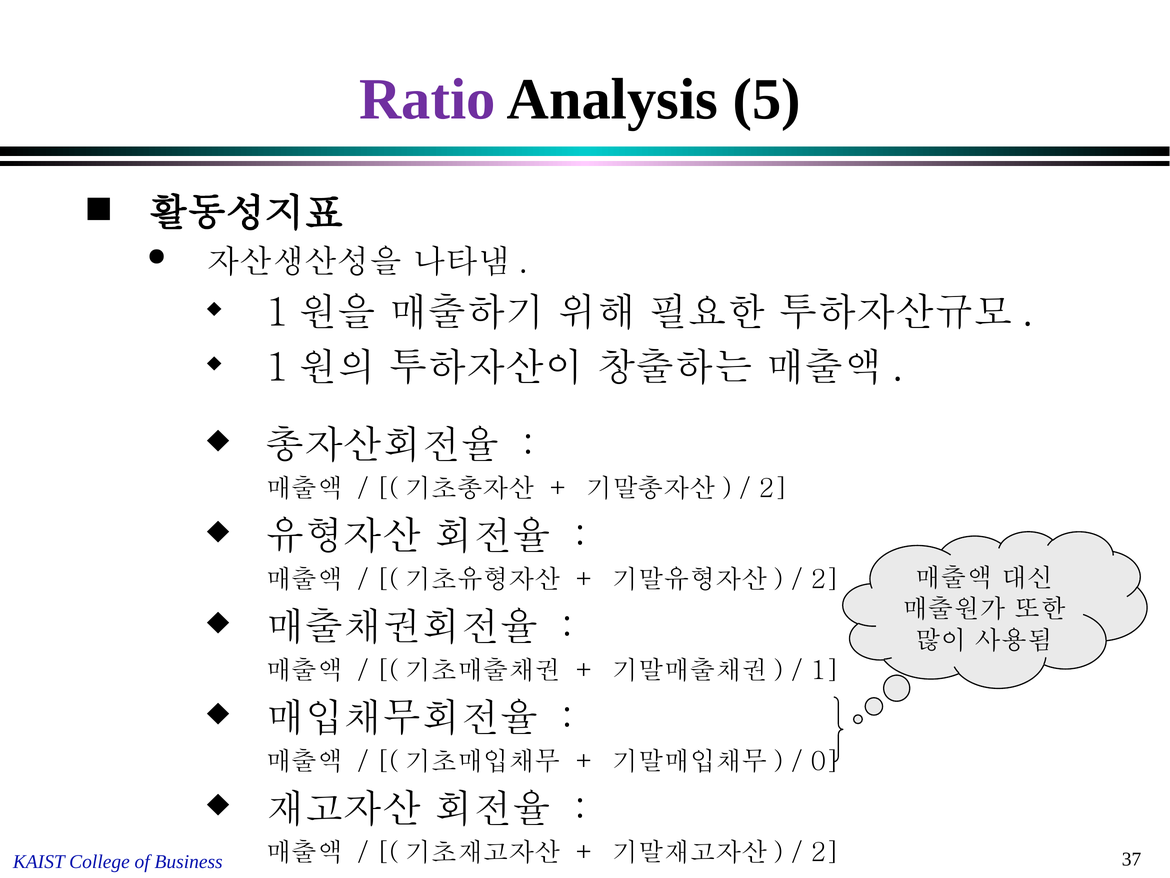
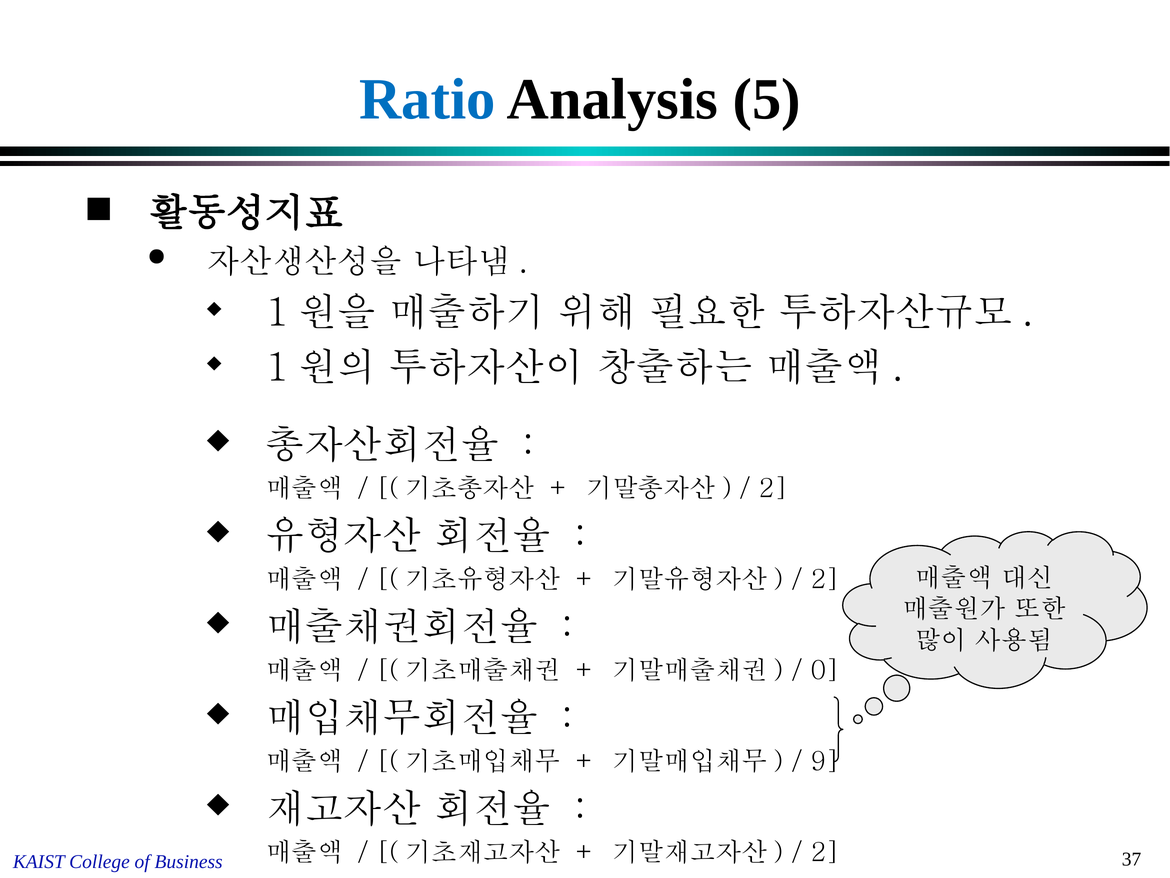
Ratio colour: purple -> blue (427, 100)
1: 1 -> 0 (825, 670)
0: 0 -> 9 (825, 761)
